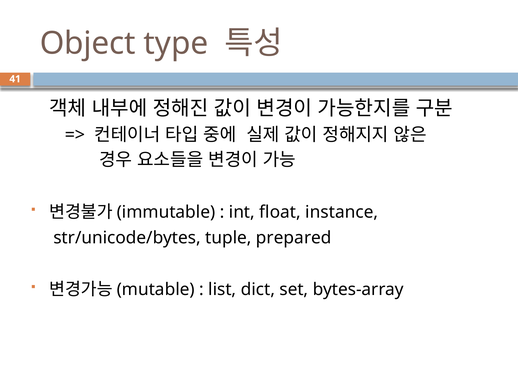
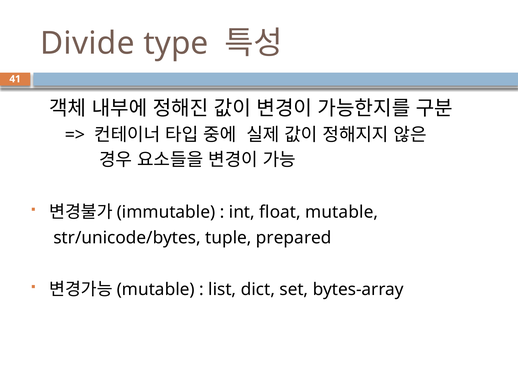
Object: Object -> Divide (87, 43)
float instance: instance -> mutable (342, 212)
